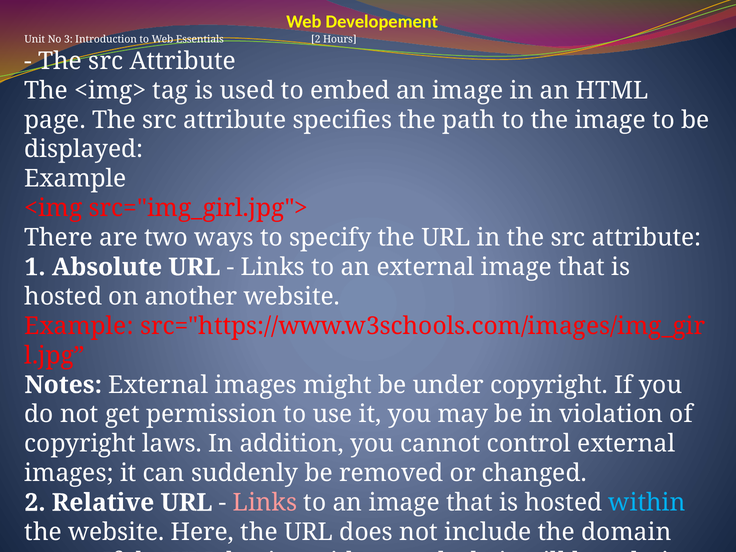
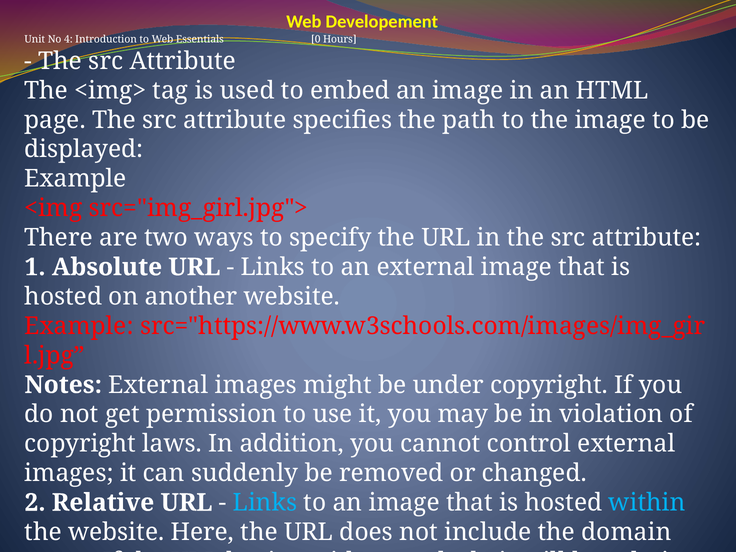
3: 3 -> 4 (68, 39)
Essentials 2: 2 -> 0 (316, 39)
Links colour: pink -> light blue (265, 503)
